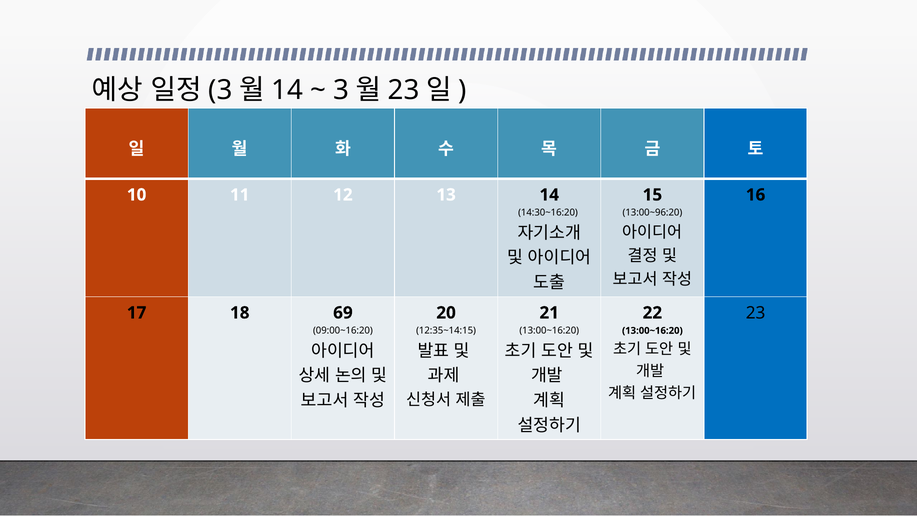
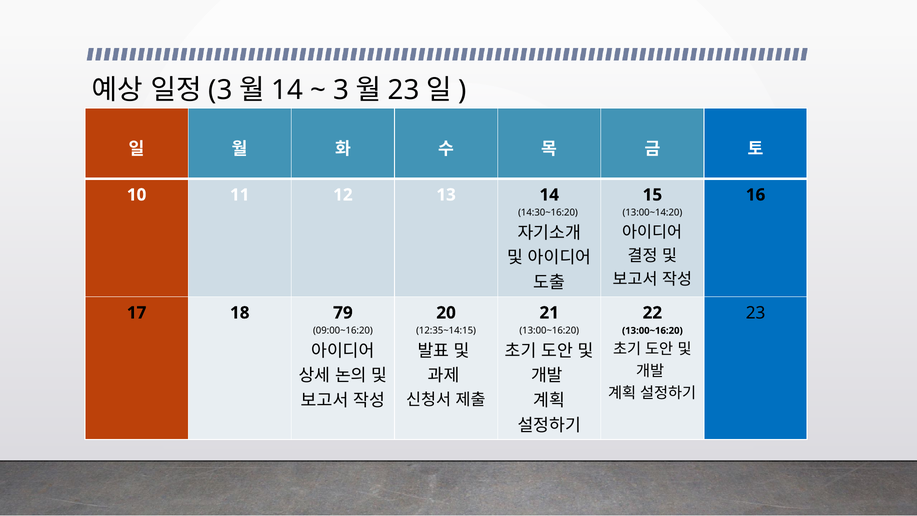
13:00~96:20: 13:00~96:20 -> 13:00~14:20 (652, 213)
69: 69 -> 79 (343, 313)
